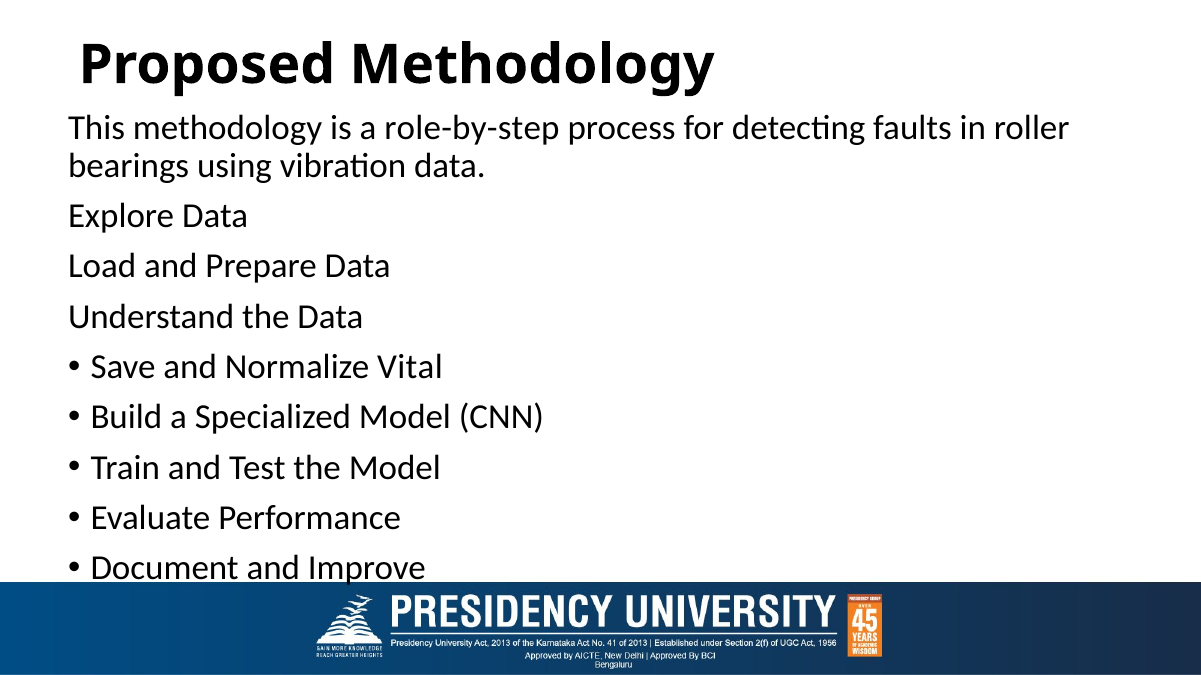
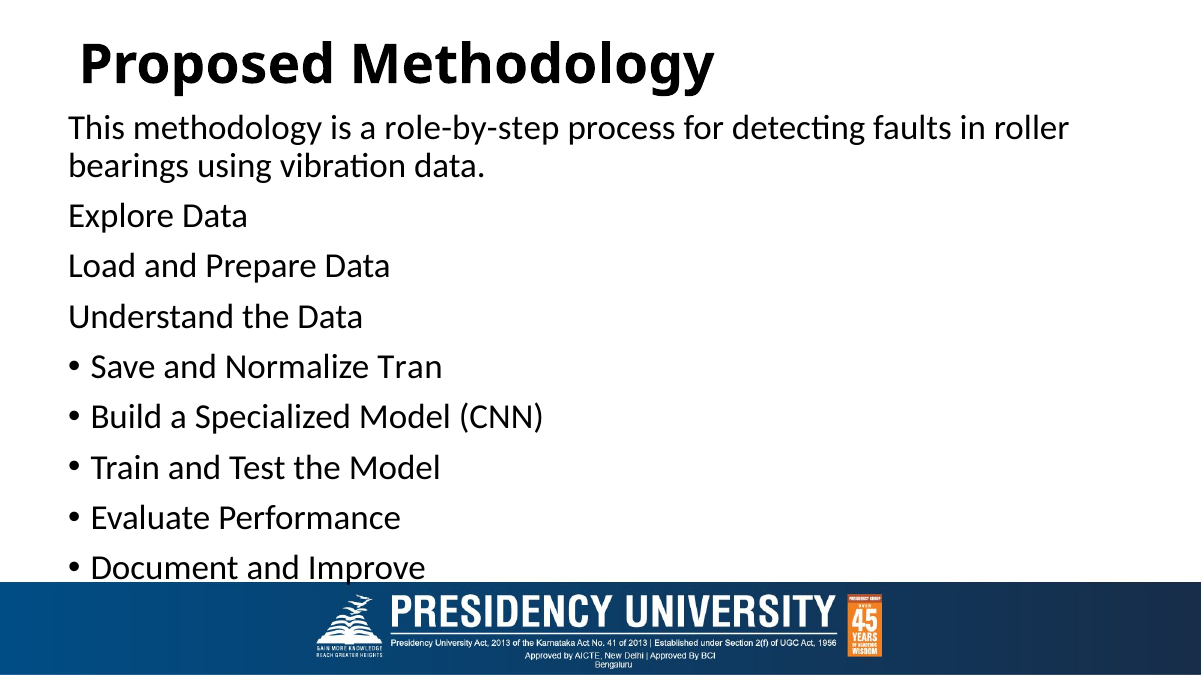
Vital: Vital -> Tran (410, 367)
